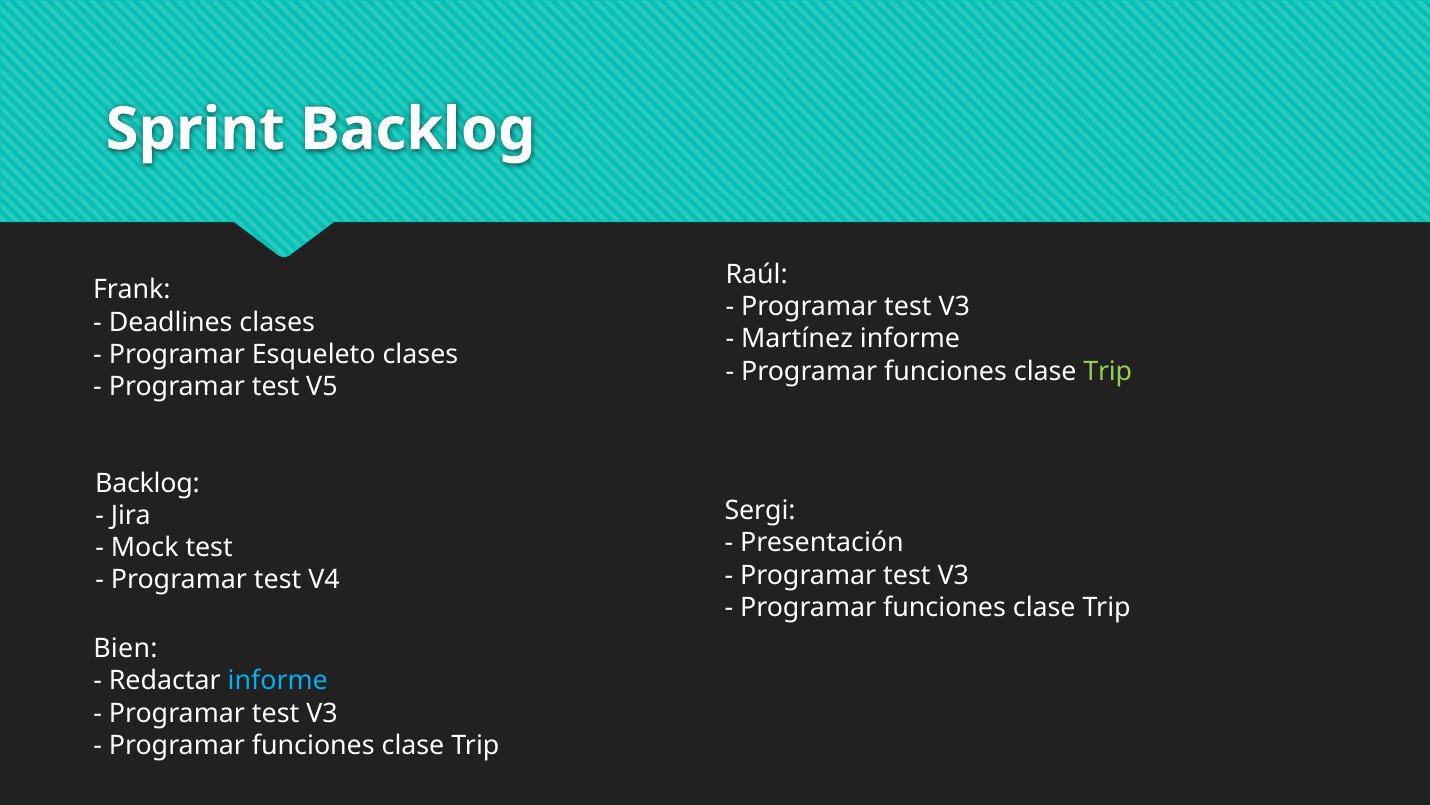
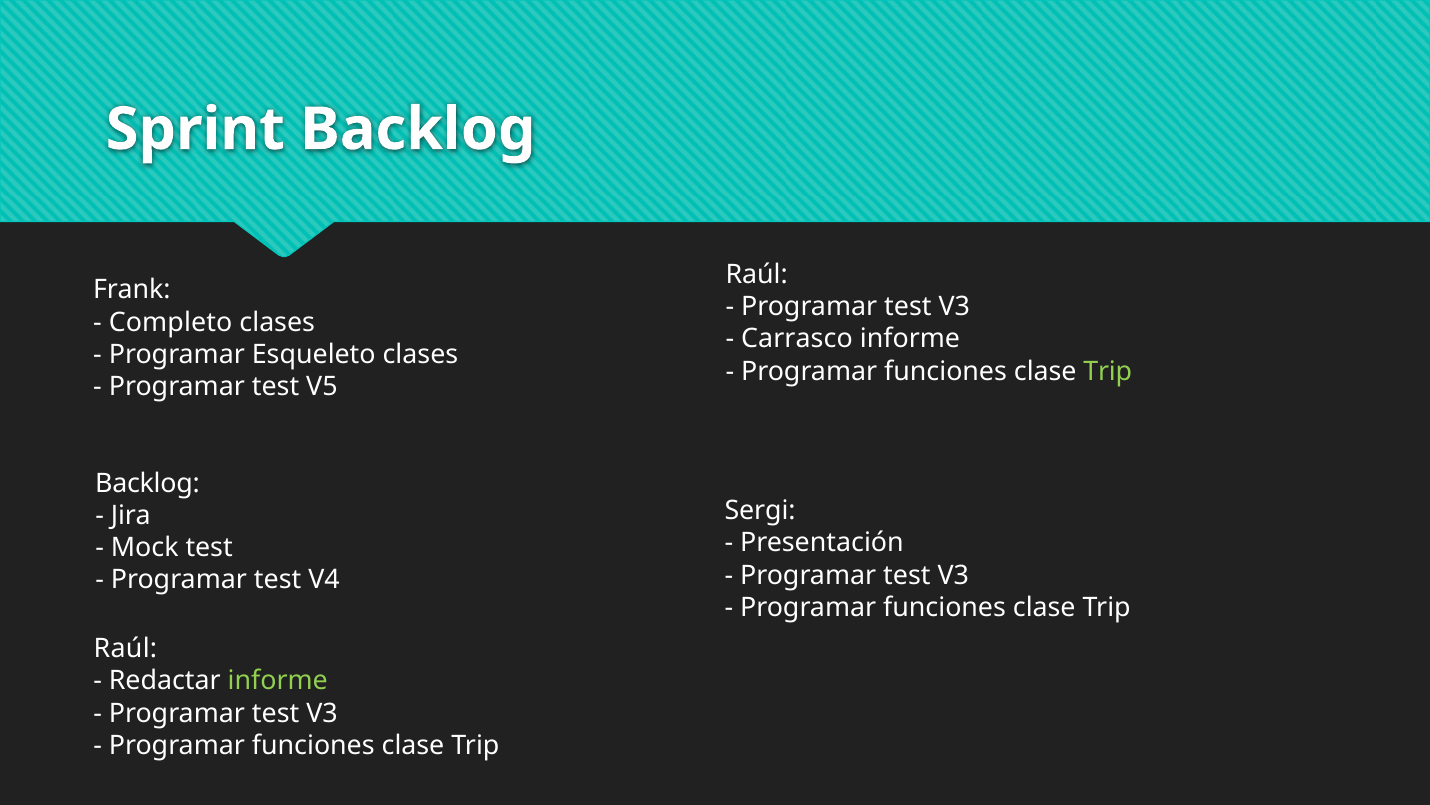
Deadlines: Deadlines -> Completo (171, 322)
Martínez: Martínez -> Carrasco (797, 339)
Bien: Bien -> Raúl (125, 648)
informe colour: light blue -> light green (278, 681)
